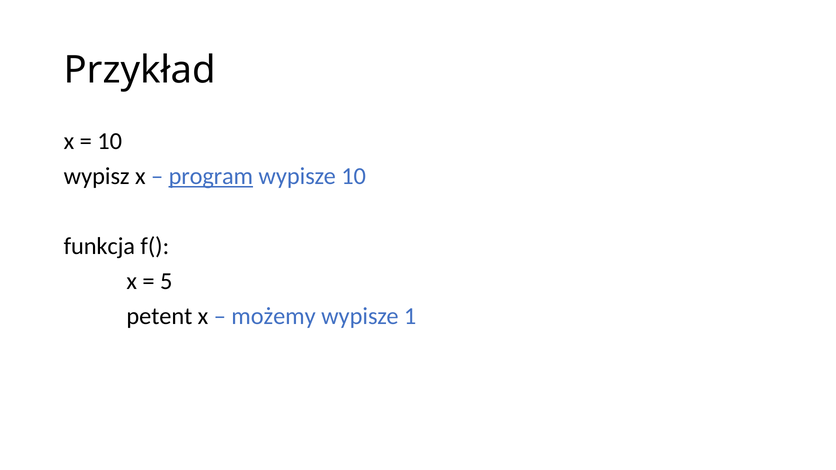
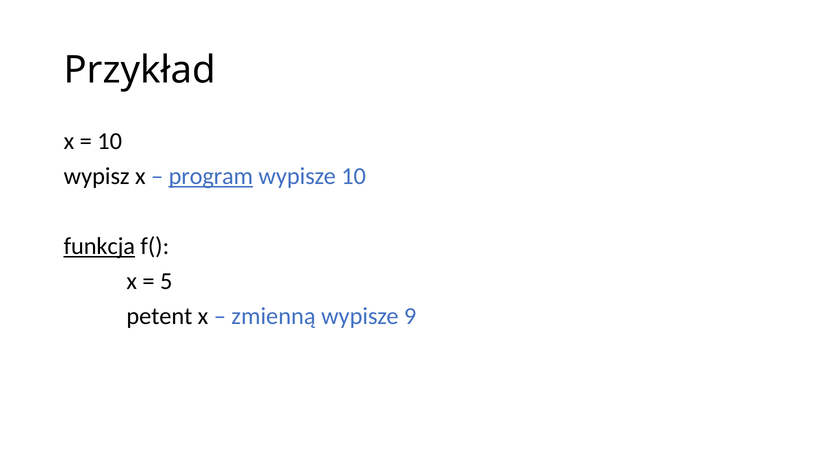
funkcja underline: none -> present (99, 247)
możemy: możemy -> zmienną (273, 317)
1: 1 -> 9 (410, 317)
